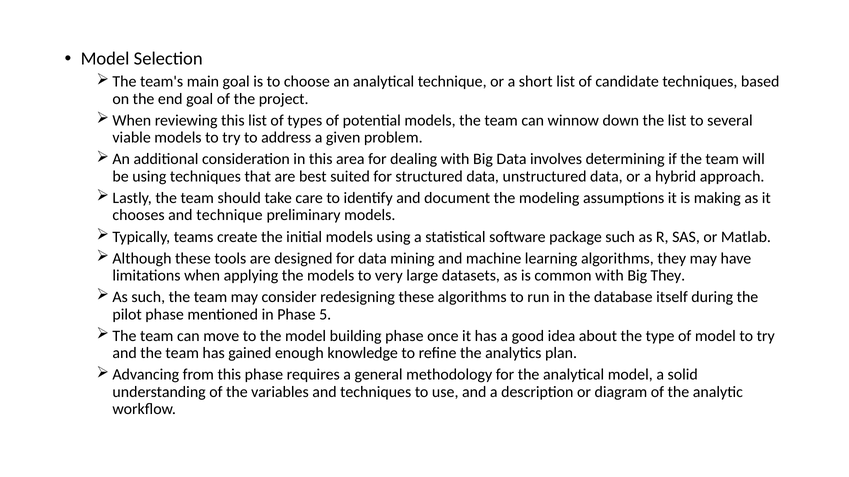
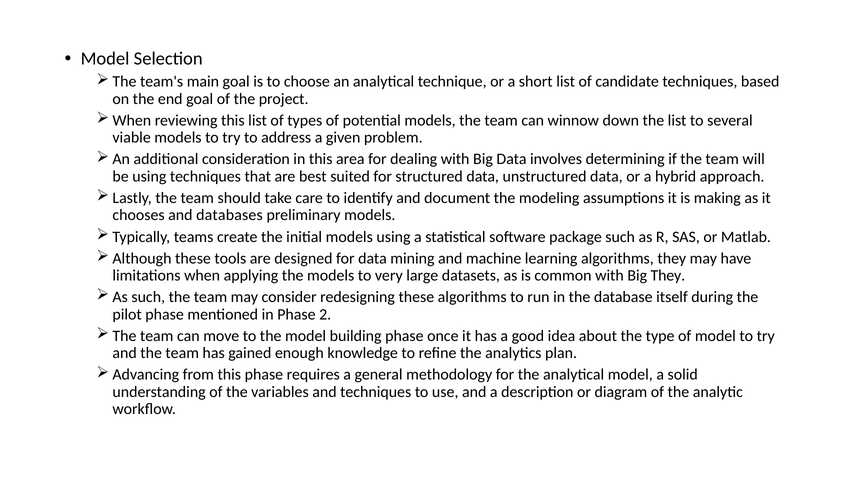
and technique: technique -> databases (229, 215)
5: 5 -> 2 (325, 315)
